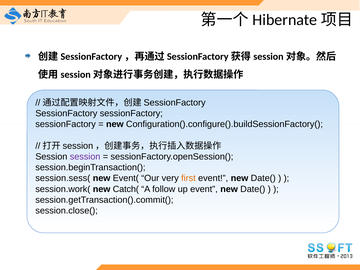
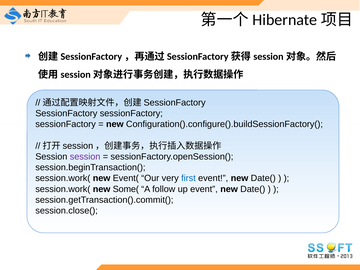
session.sess(: session.sess( -> session.work( (63, 178)
first colour: orange -> blue (188, 178)
Catch(: Catch( -> Some( (126, 189)
